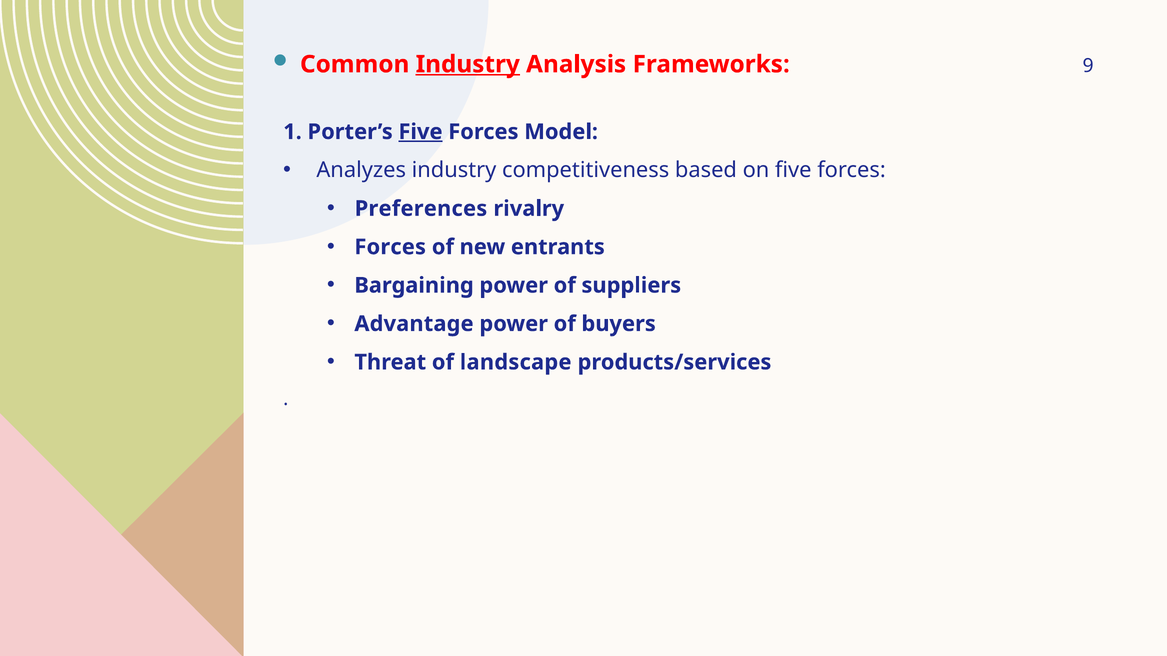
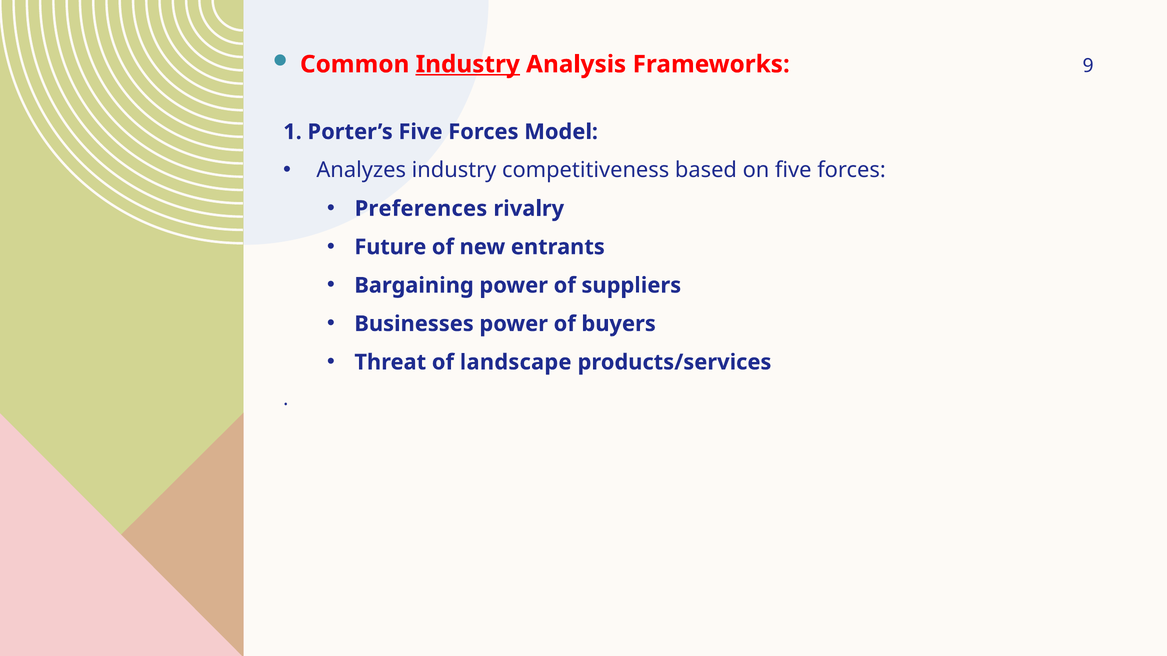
Five underline: present -> none (420, 132)
Forces: Forces -> Future (390, 247)
Advantage: Advantage -> Businesses (414, 324)
